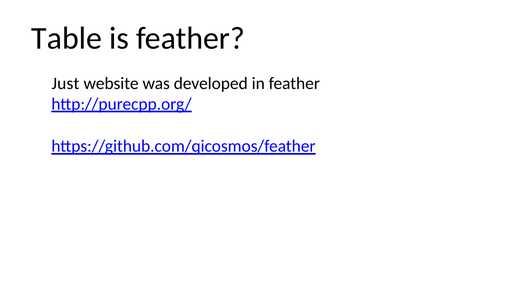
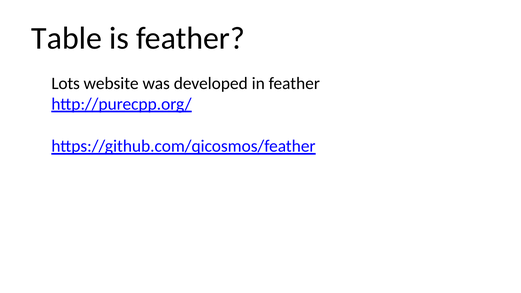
Just: Just -> Lots (66, 83)
